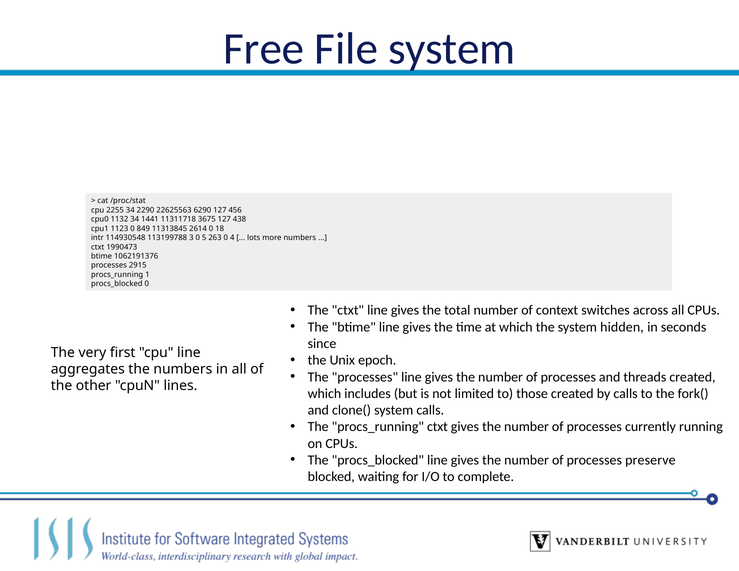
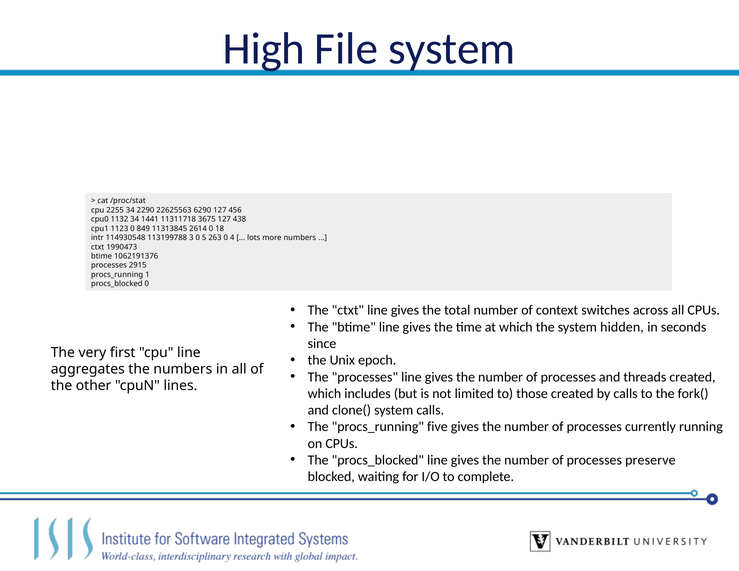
Free: Free -> High (264, 49)
procs_running ctxt: ctxt -> five (437, 427)
